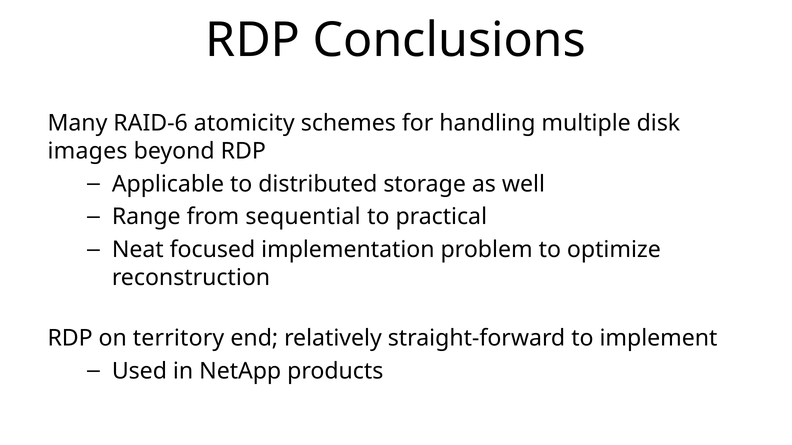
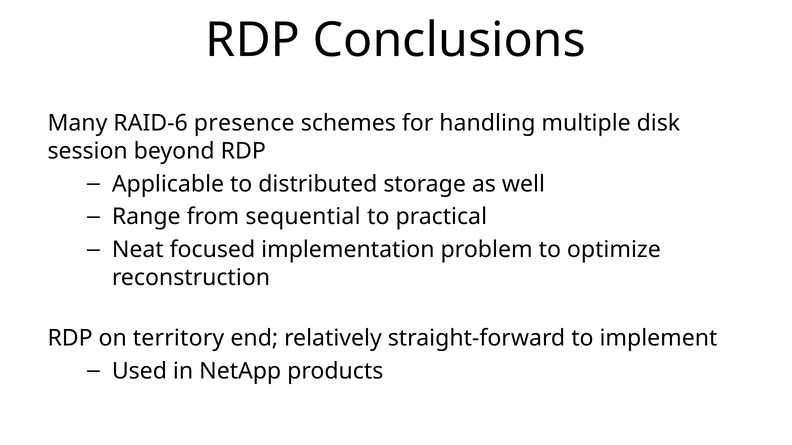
atomicity: atomicity -> presence (244, 123)
images: images -> session (88, 151)
